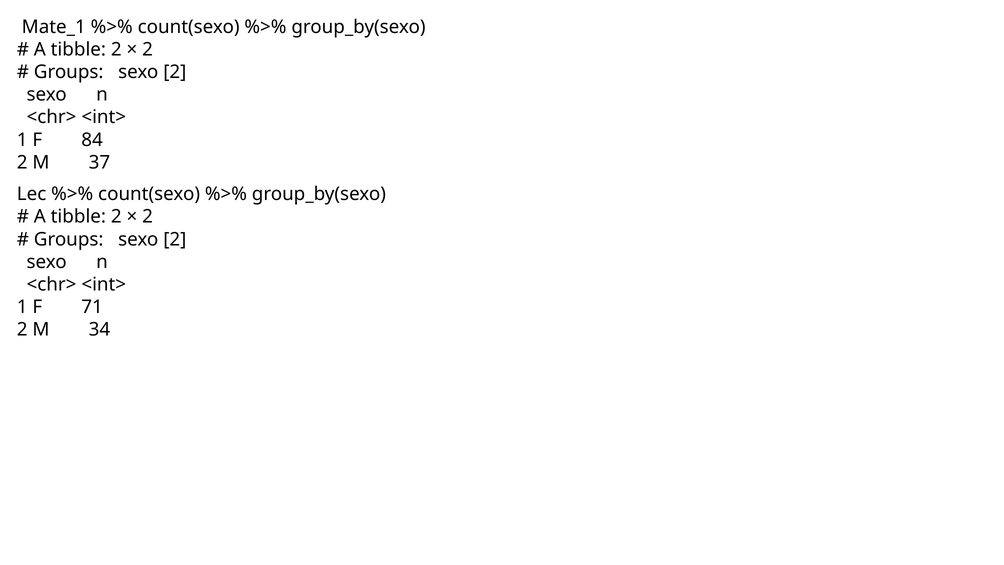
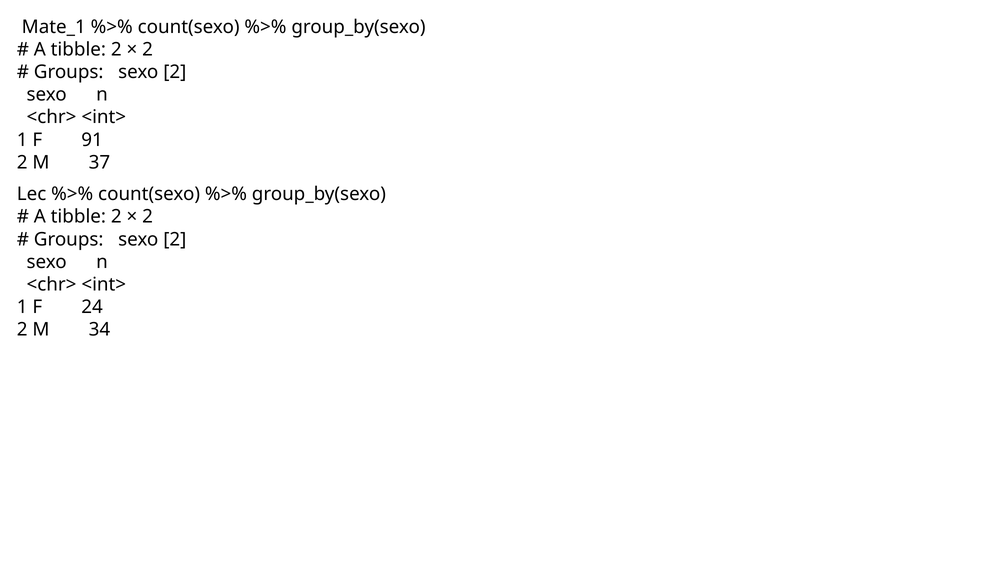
84: 84 -> 91 (92, 140)
71: 71 -> 24 (92, 307)
